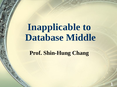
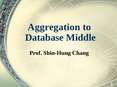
Inapplicable: Inapplicable -> Aggregation (54, 27)
